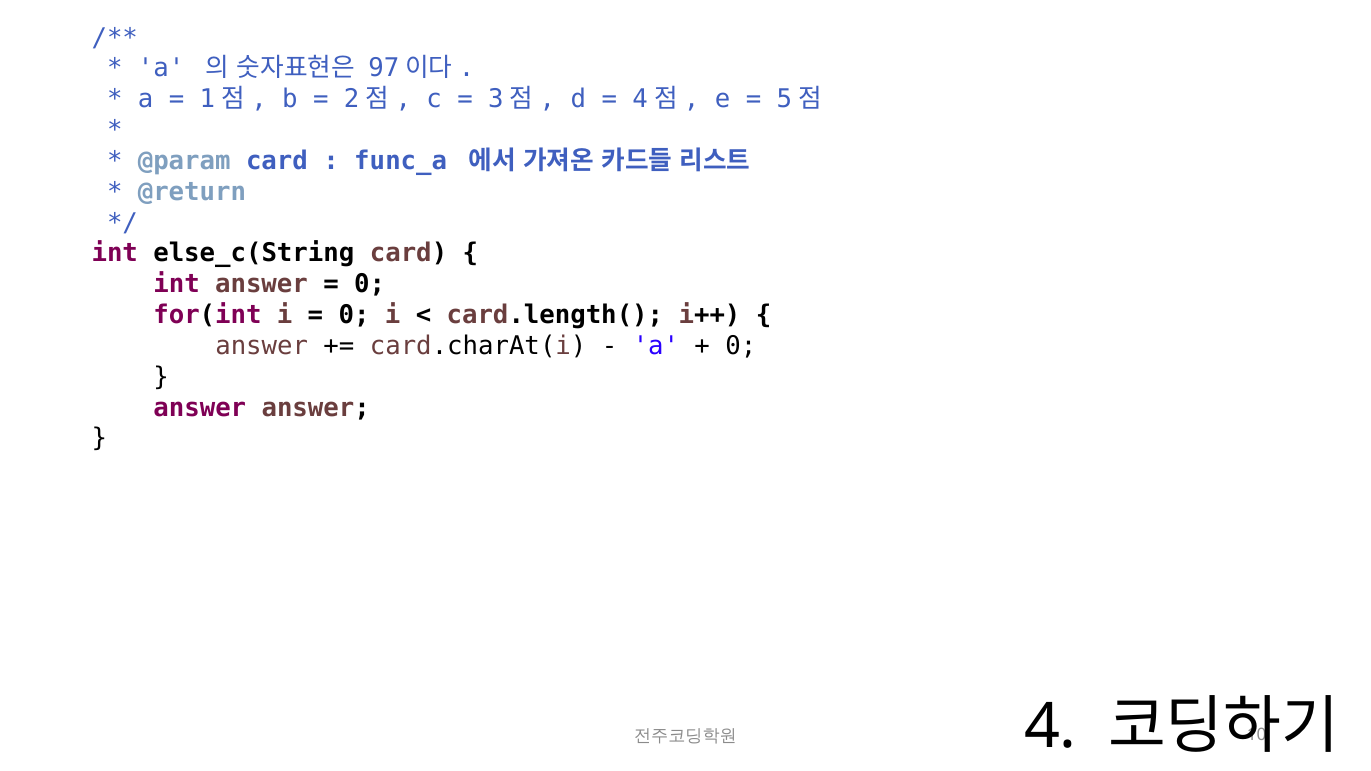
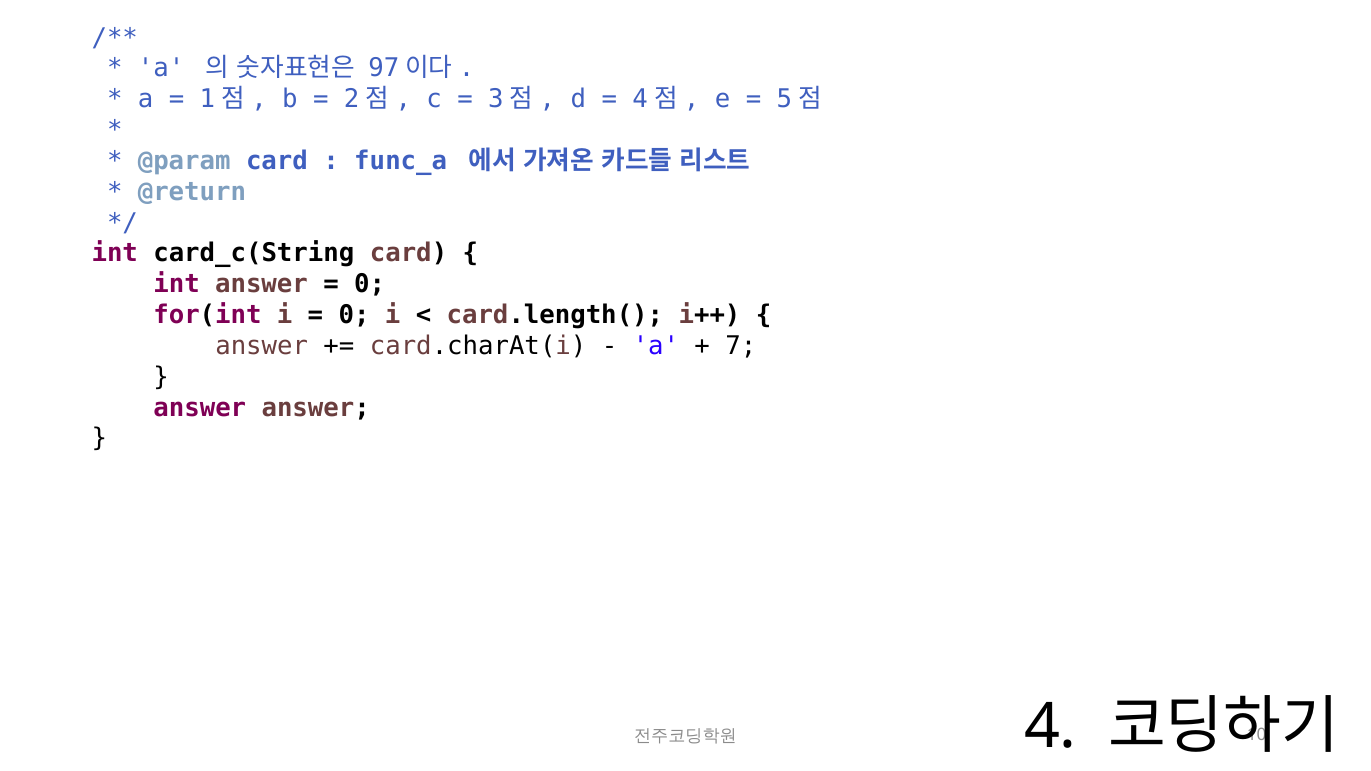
else_c(String: else_c(String -> card_c(String (254, 254)
0: 0 -> 7 (741, 346)
